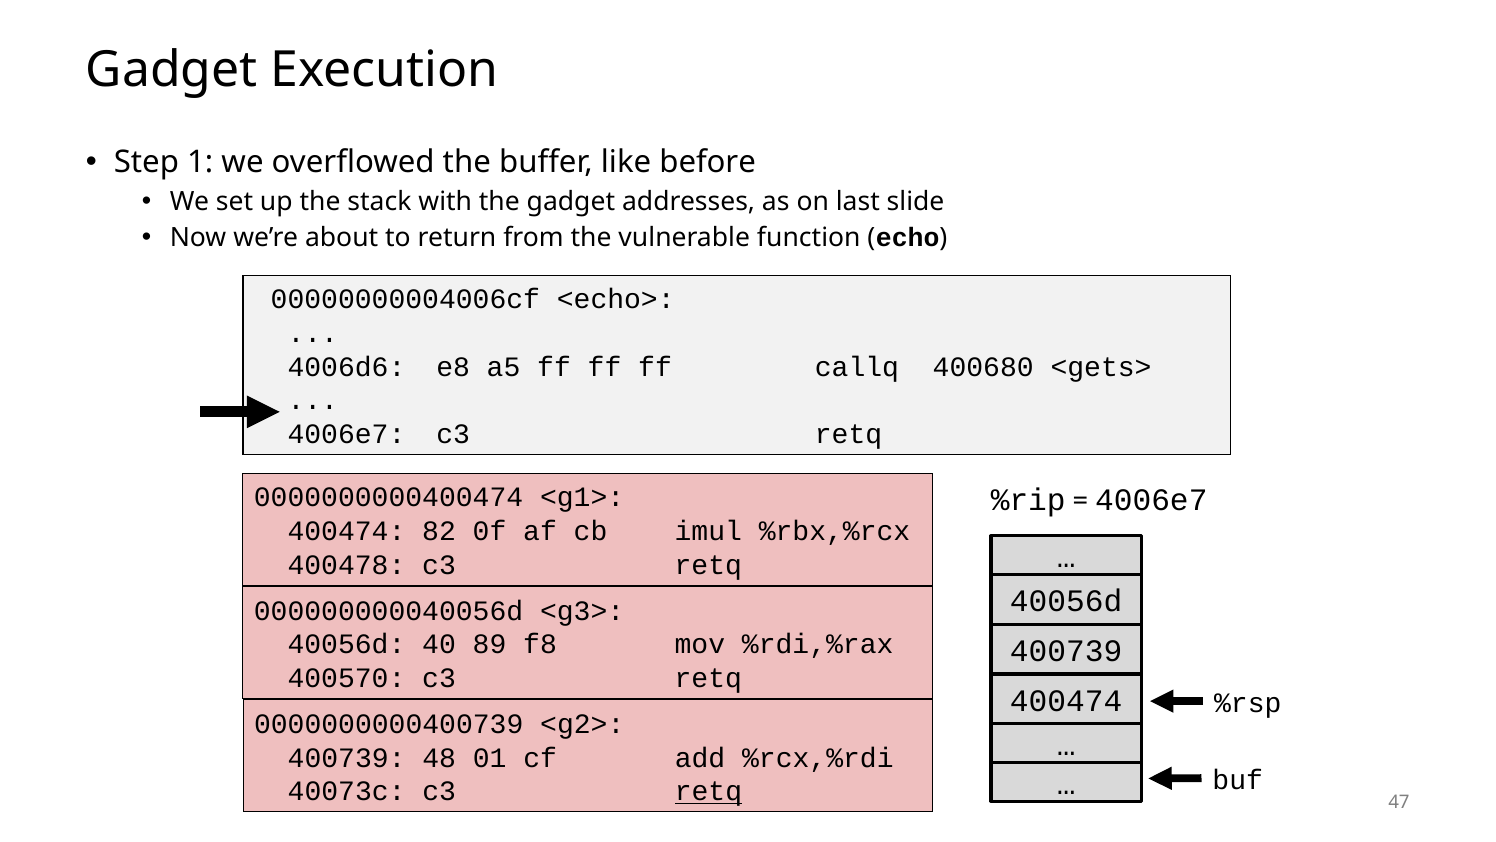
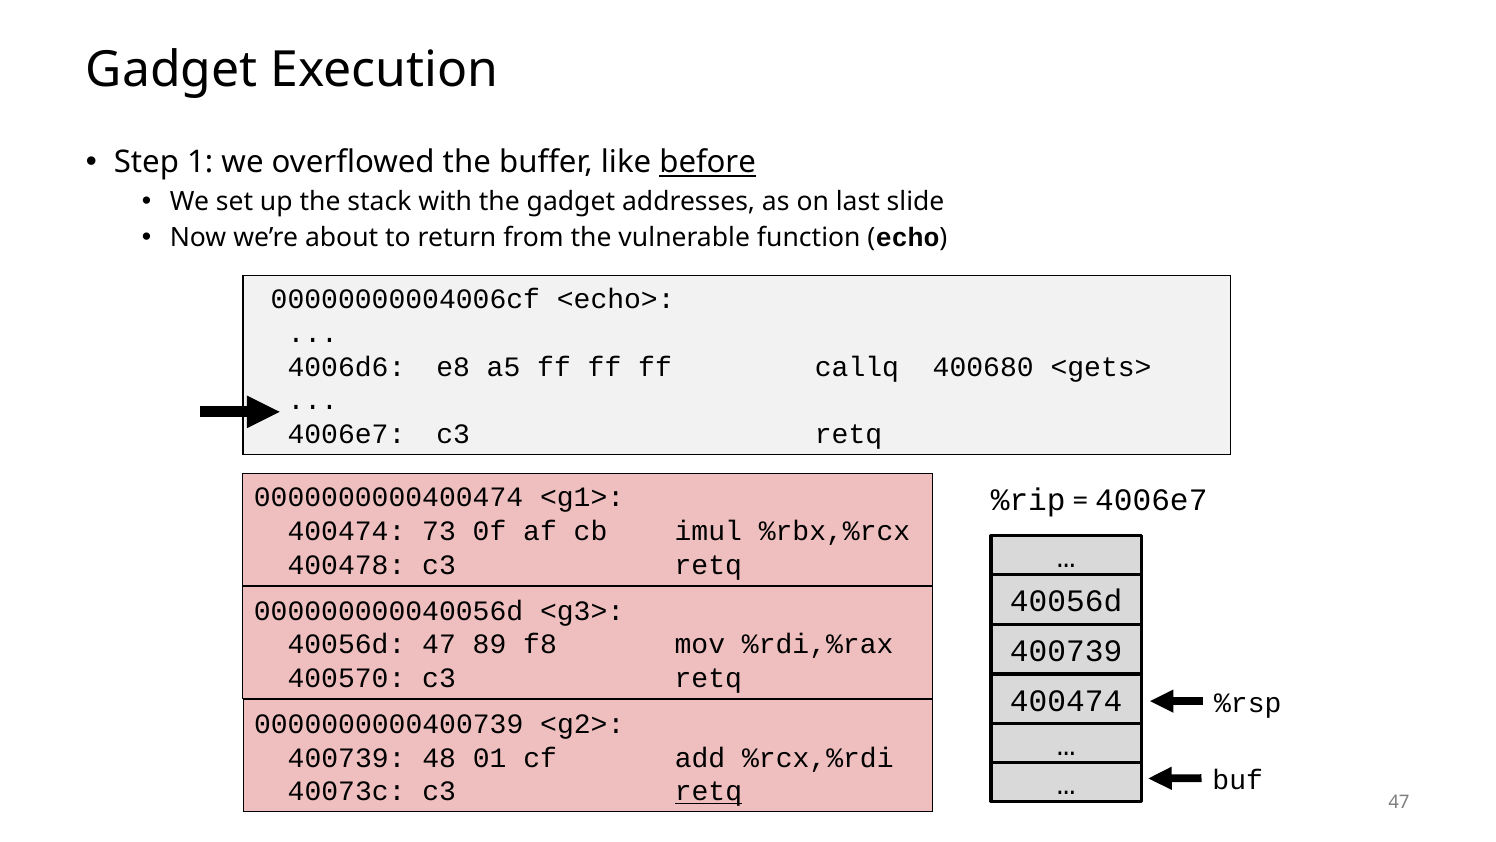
before underline: none -> present (708, 163)
82: 82 -> 73 (439, 531)
40056d 40: 40 -> 47 (439, 644)
